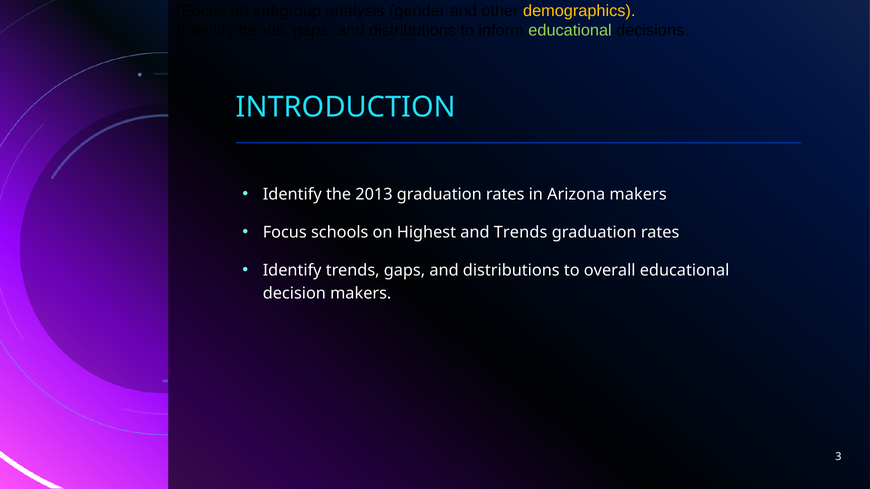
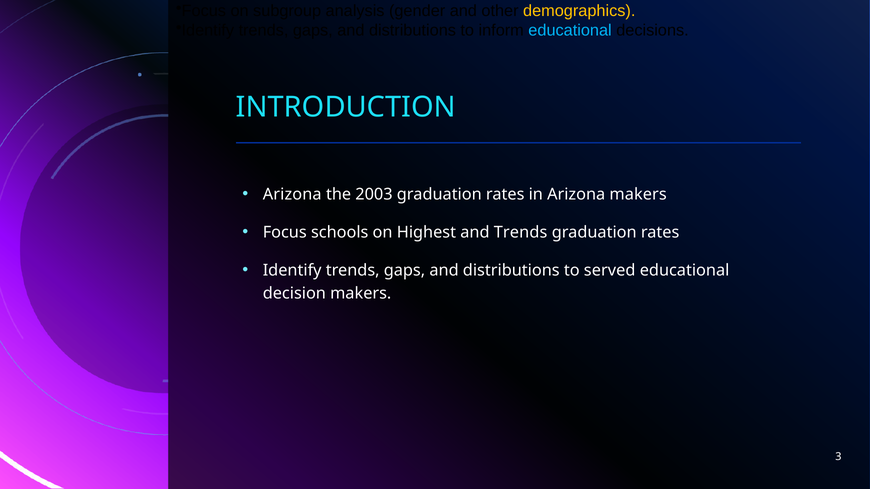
educational colour: light green -> light blue (570, 31)
Identify: Identify -> Arizona (292, 194)
2013: 2013 -> 2003 (374, 194)
overall: overall -> served (610, 270)
